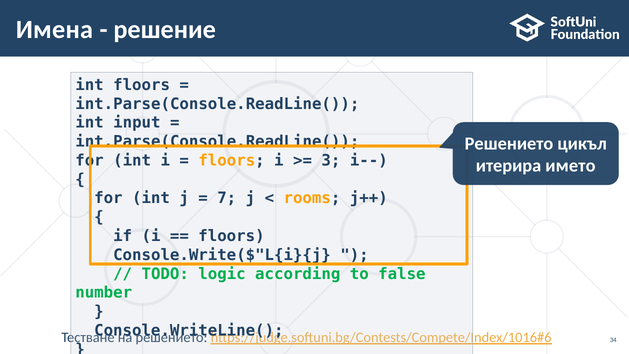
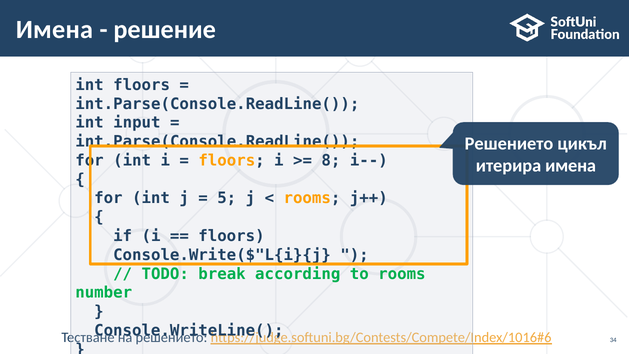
3: 3 -> 8 (331, 160)
итерира името: името -> имена (571, 166)
7: 7 -> 5 (227, 198)
logic: logic -> break (222, 274)
to false: false -> rooms (402, 274)
